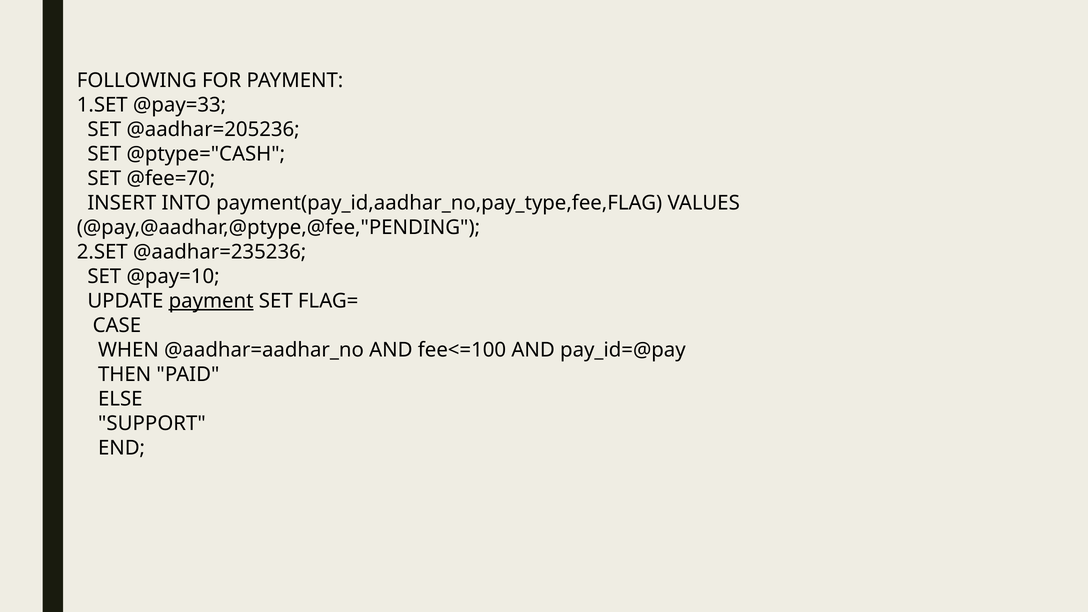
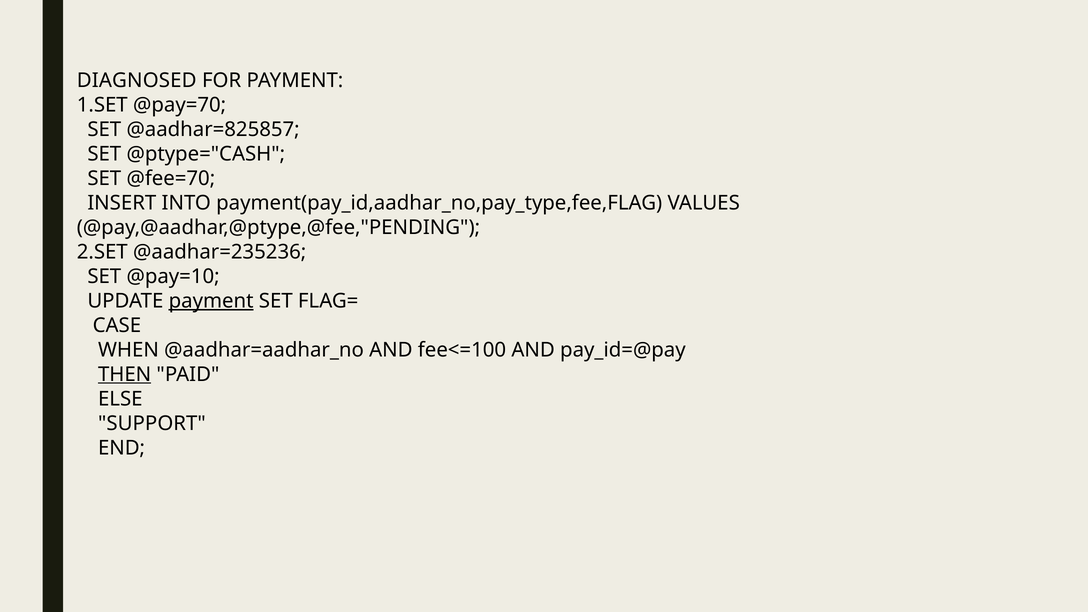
FOLLOWING: FOLLOWING -> DIAGNOSED (137, 81)
@pay=33: @pay=33 -> @pay=70 (180, 105)
@aadhar=205236: @aadhar=205236 -> @aadhar=825857 (213, 130)
THEN underline: none -> present (125, 374)
